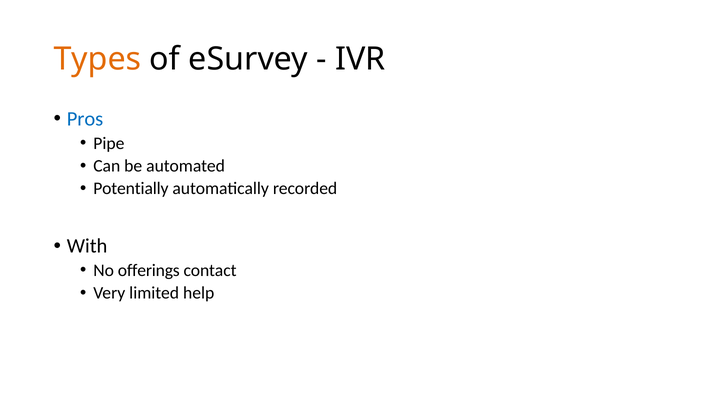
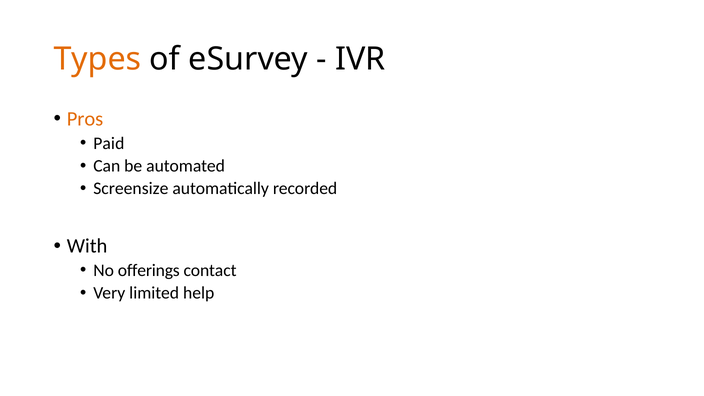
Pros colour: blue -> orange (85, 119)
Pipe: Pipe -> Paid (109, 143)
Potentially: Potentially -> Screensize (131, 189)
